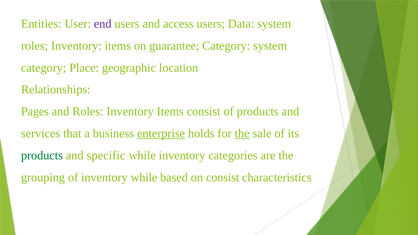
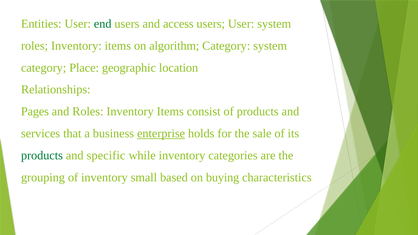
end colour: purple -> green (103, 24)
users Data: Data -> User (241, 24)
guarantee: guarantee -> algorithm (174, 46)
the underline: present -> none (242, 134)
inventory while: while -> small (144, 177)
on consist: consist -> buying (223, 177)
